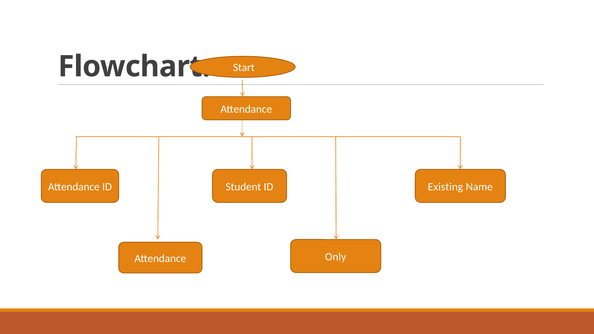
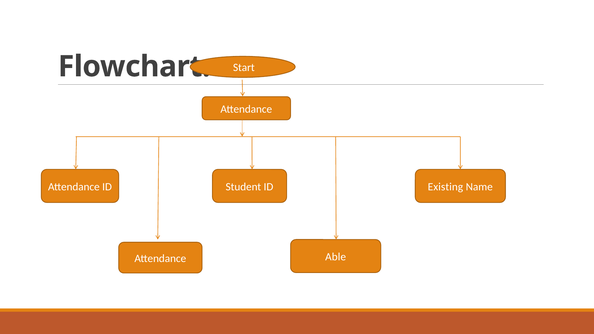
Only: Only -> Able (336, 257)
